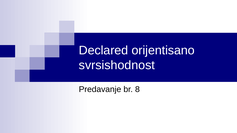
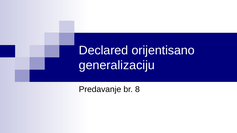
svrsishodnost: svrsishodnost -> generalizaciju (117, 65)
